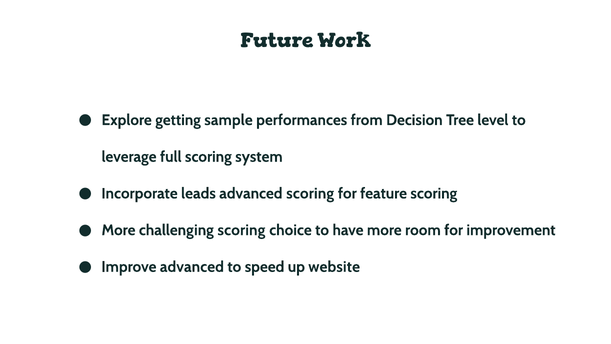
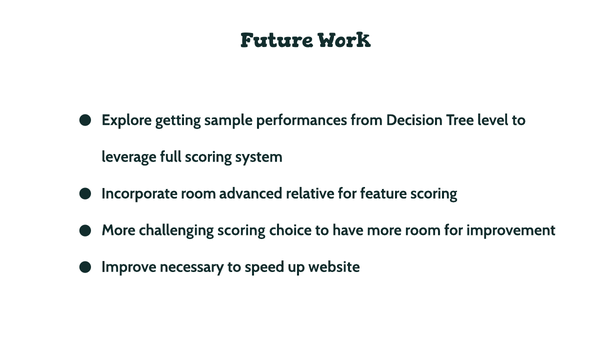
Incorporate leads: leads -> room (199, 193)
advanced scoring: scoring -> relative (310, 193)
Improve advanced: advanced -> necessary (192, 267)
